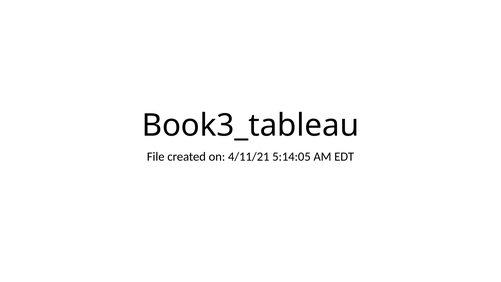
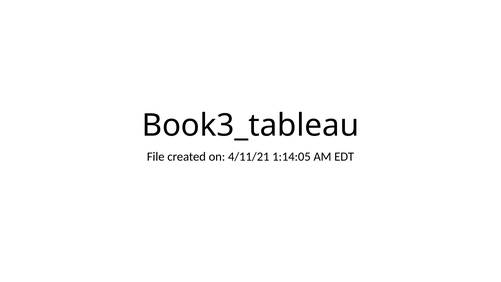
5:14:05: 5:14:05 -> 1:14:05 (291, 157)
